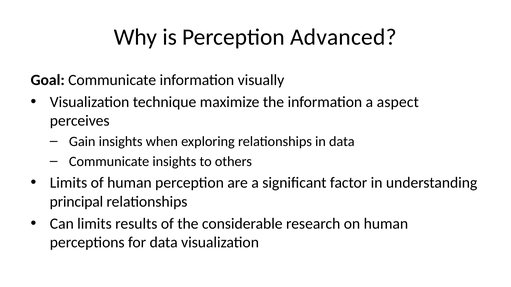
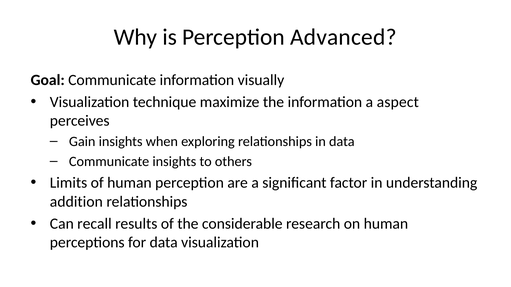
principal: principal -> addition (76, 202)
Can limits: limits -> recall (94, 224)
